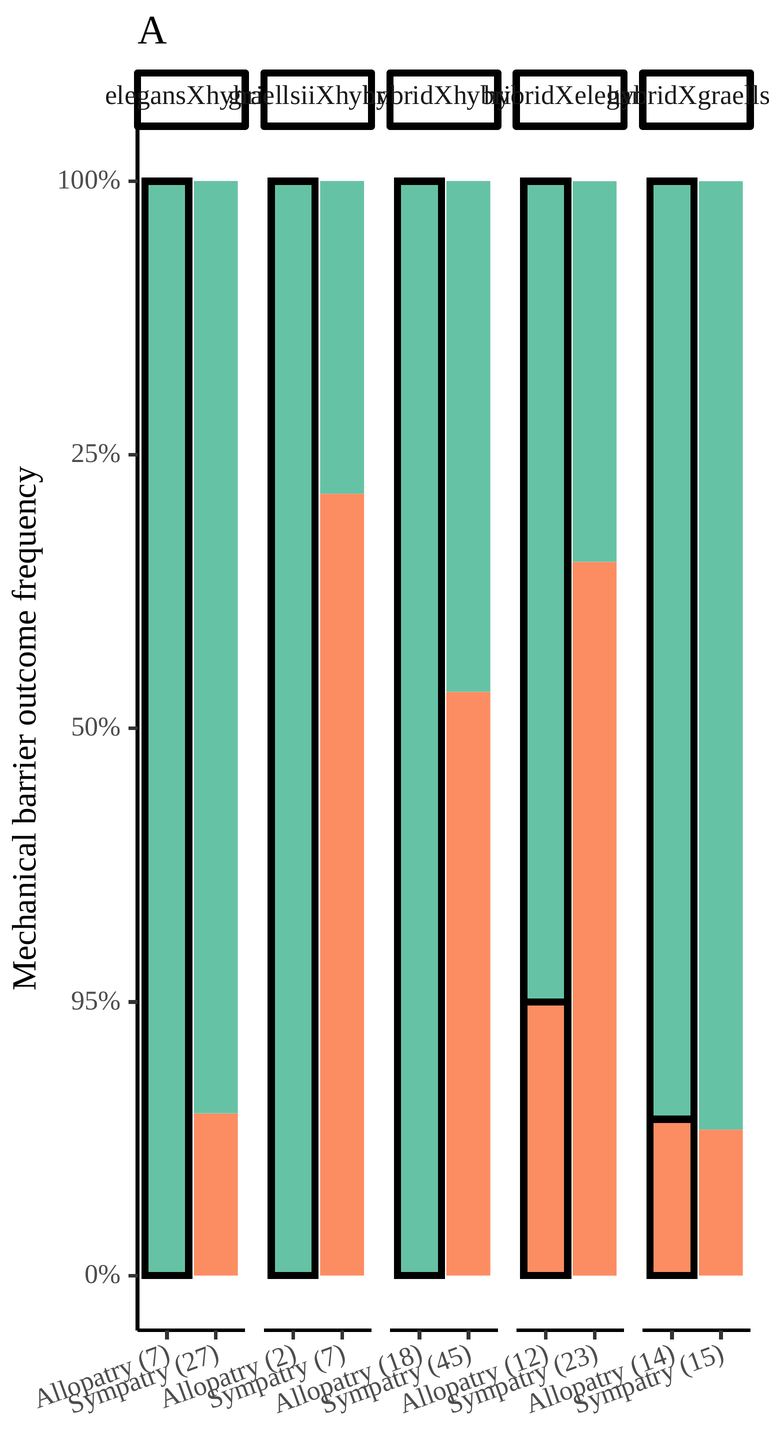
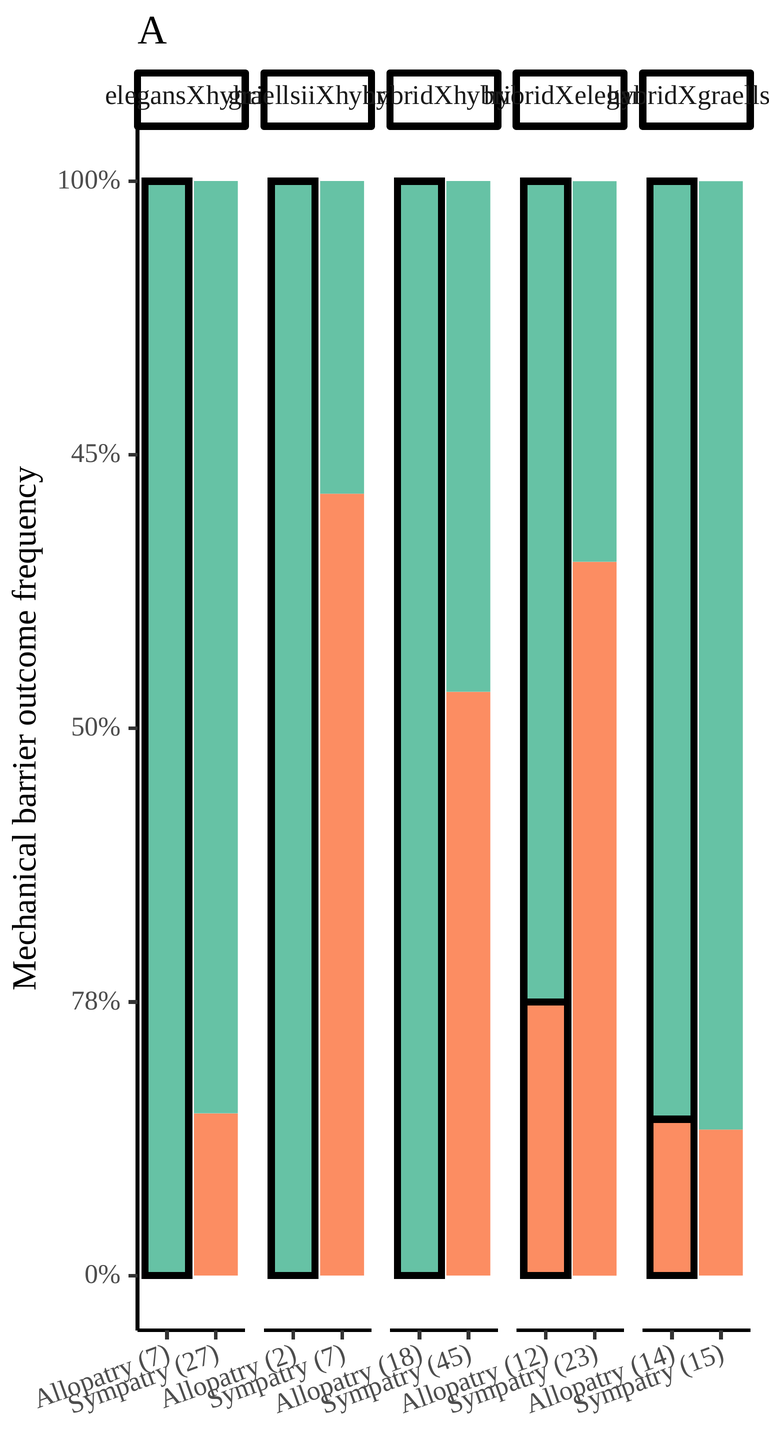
25%: 25% -> 45% (96, 453)
95%: 95% -> 78% (96, 1001)
